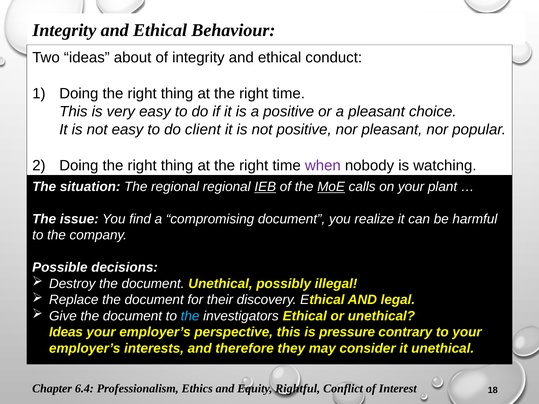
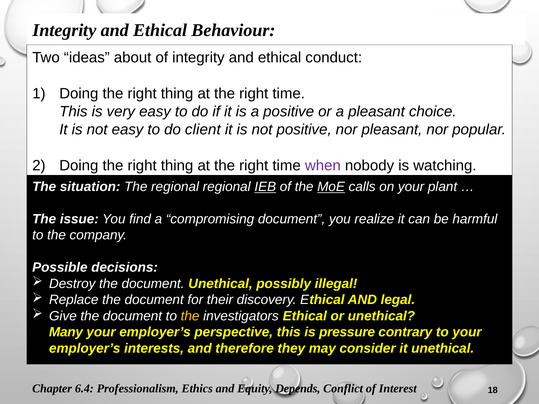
the colour: light blue -> yellow (190, 316)
Ideas: Ideas -> Many (66, 332)
Rightful: Rightful -> Depends (298, 389)
